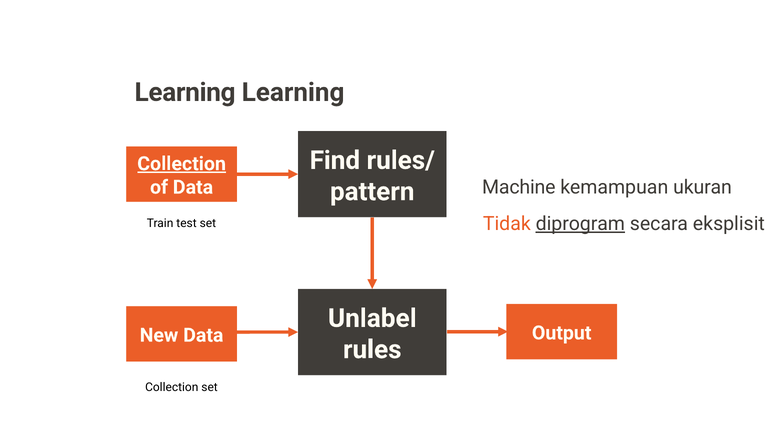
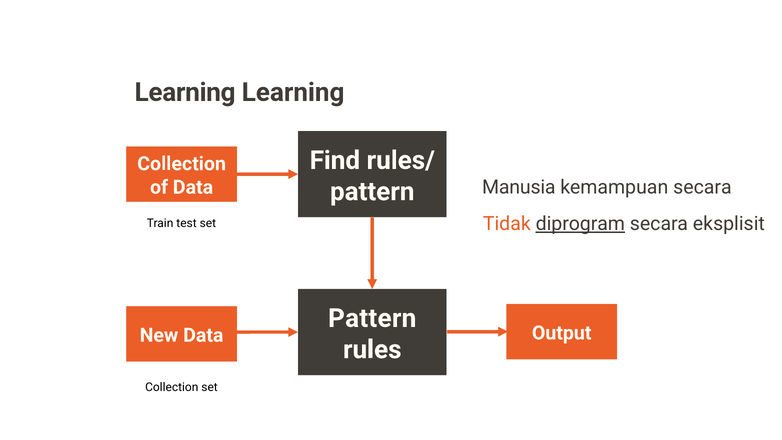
Collection underline: present -> none (182, 164)
Machine: Machine -> Manusia (519, 187)
kemampuan ukuran: ukuran -> secara (702, 187)
Unlabel: Unlabel -> Pattern (372, 318)
